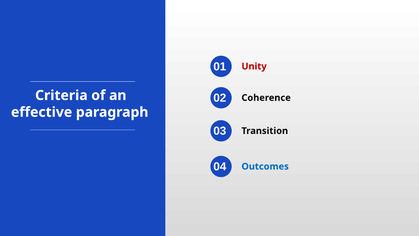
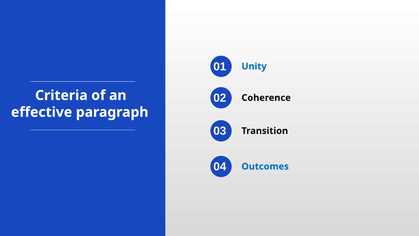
Unity colour: red -> blue (254, 66)
